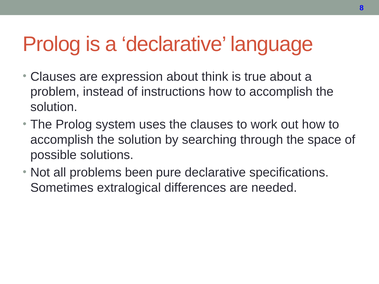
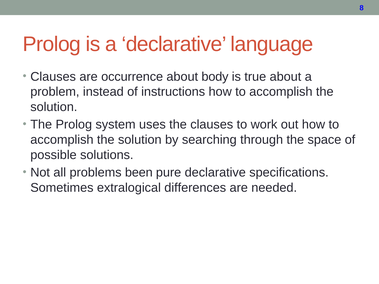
expression: expression -> occurrence (132, 77)
think: think -> body (215, 77)
